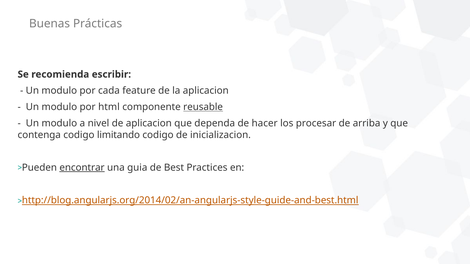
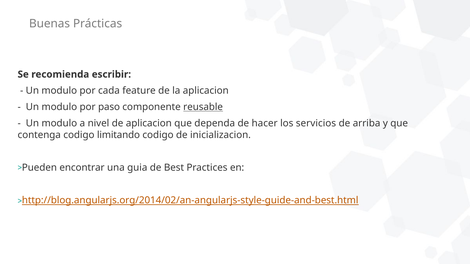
html: html -> paso (109, 107)
procesar: procesar -> servicios (316, 123)
encontrar underline: present -> none (82, 168)
